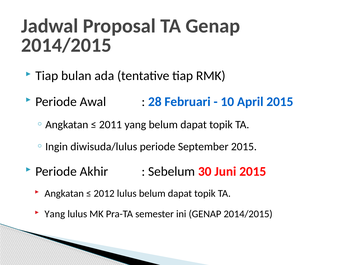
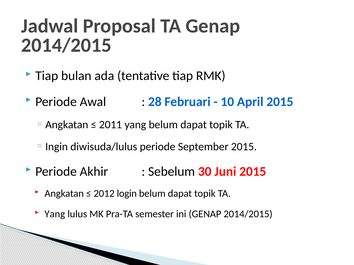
2012 lulus: lulus -> login (127, 194)
